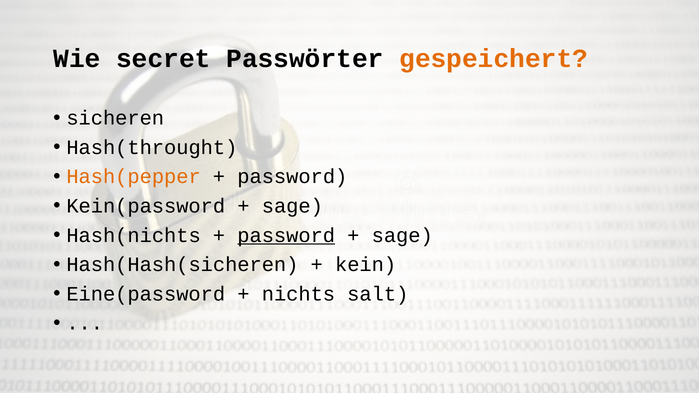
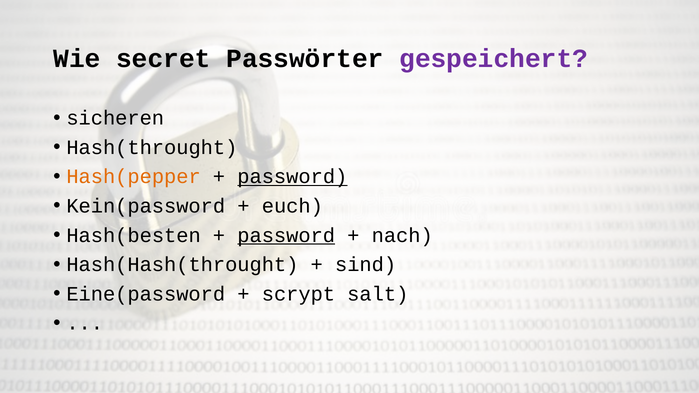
gespeichert colour: orange -> purple (494, 59)
password underline: none -> present (292, 177)
sage: sage -> euch (292, 206)
Hash(nichts: Hash(nichts -> Hash(besten (134, 235)
sage: sage -> nach (402, 235)
Hash(Hash(sicheren: Hash(Hash(sicheren -> Hash(Hash(throught (182, 265)
kein: kein -> sind (366, 265)
nichts: nichts -> scrypt (298, 294)
